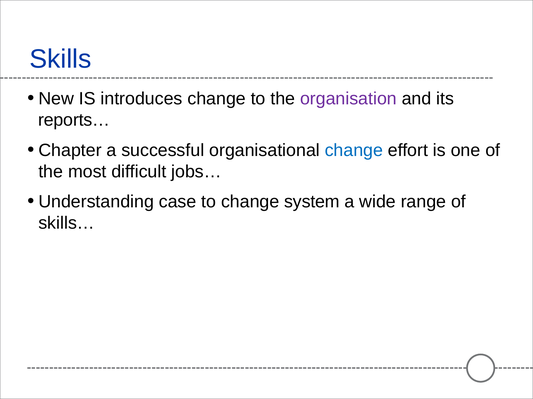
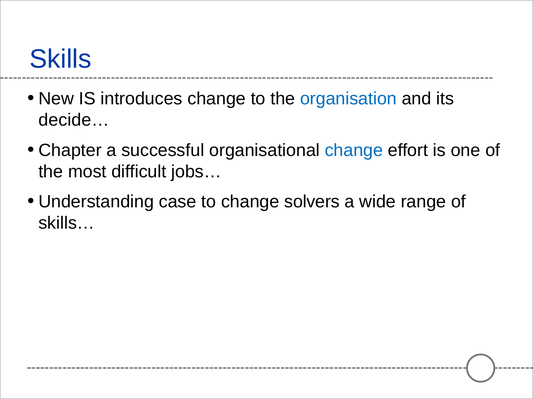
organisation colour: purple -> blue (348, 99)
reports…: reports… -> decide… (74, 120)
system: system -> solvers (312, 202)
